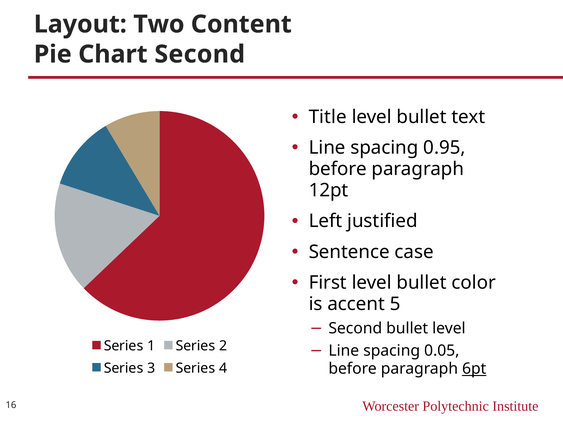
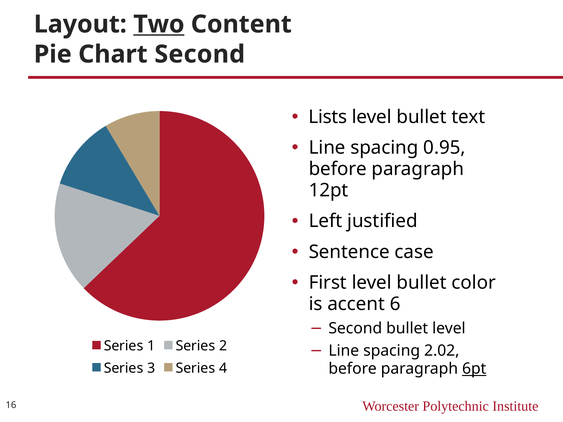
Two underline: none -> present (159, 24)
Title: Title -> Lists (328, 117)
5: 5 -> 6 (395, 304)
0.05: 0.05 -> 2.02 (442, 351)
